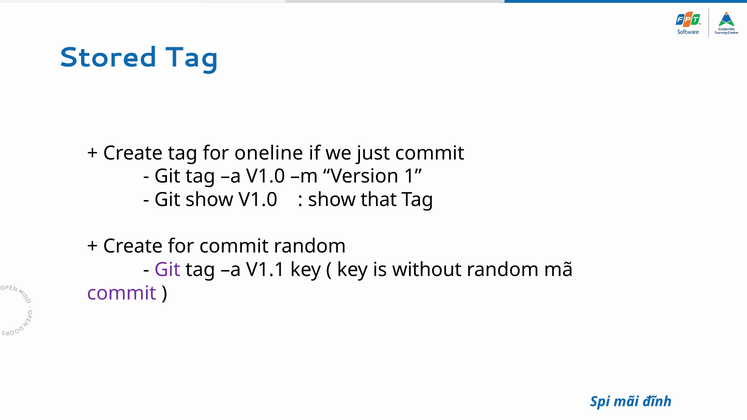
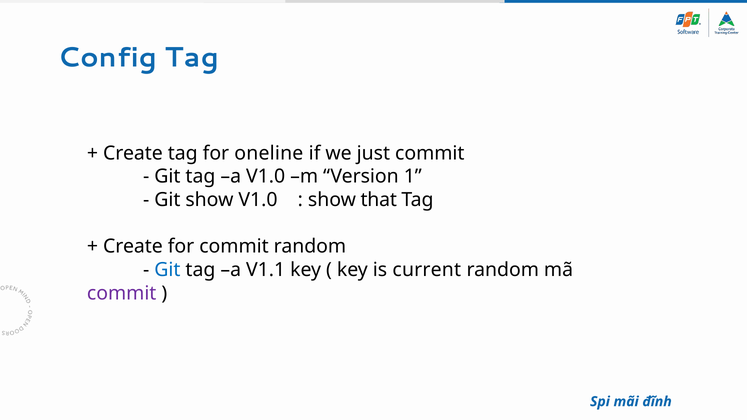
Stored: Stored -> Config (108, 57)
Git colour: purple -> blue (167, 270)
without: without -> current (427, 270)
